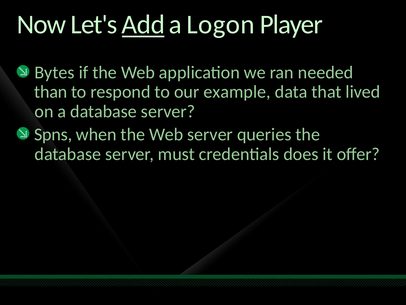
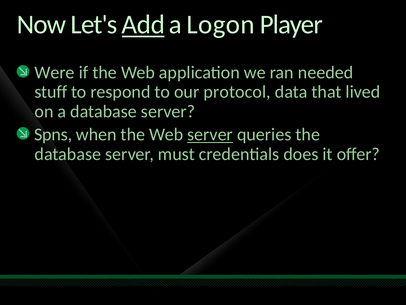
Bytes: Bytes -> Were (55, 72)
than: than -> stuff (51, 92)
example: example -> protocol (237, 92)
server underline: none -> present (210, 134)
